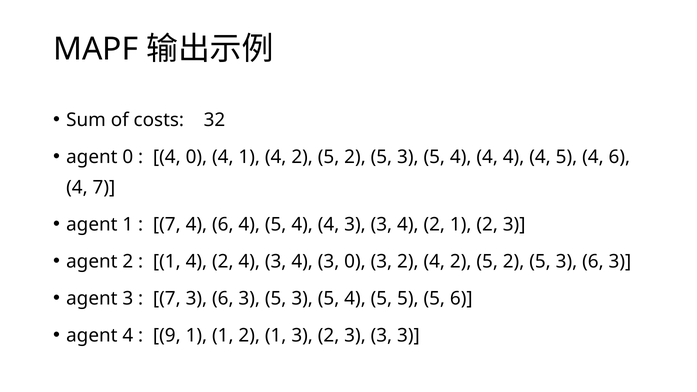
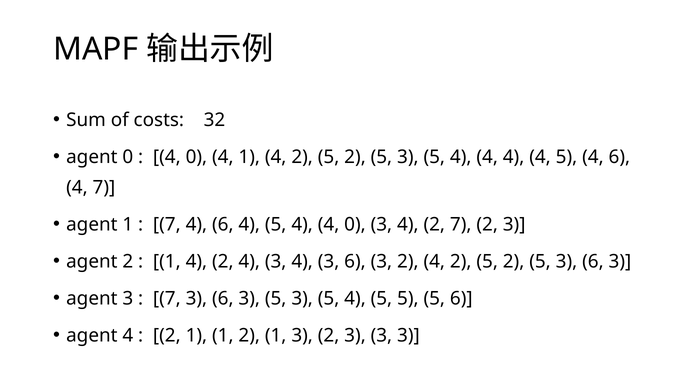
4 4 3: 3 -> 0 (355, 225)
4 2 1: 1 -> 7 (461, 225)
4 3 0: 0 -> 6 (355, 262)
9: 9 -> 2 (167, 336)
